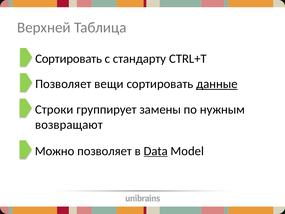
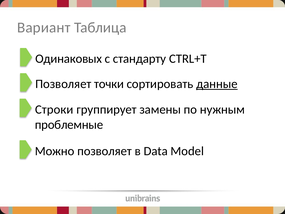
Верхней: Верхней -> Вариант (44, 27)
Сортировать: Сортировать -> Одинаковых (69, 59)
вещи: вещи -> точки (109, 84)
возвращают: возвращают -> проблемные (69, 125)
Data underline: present -> none (156, 151)
